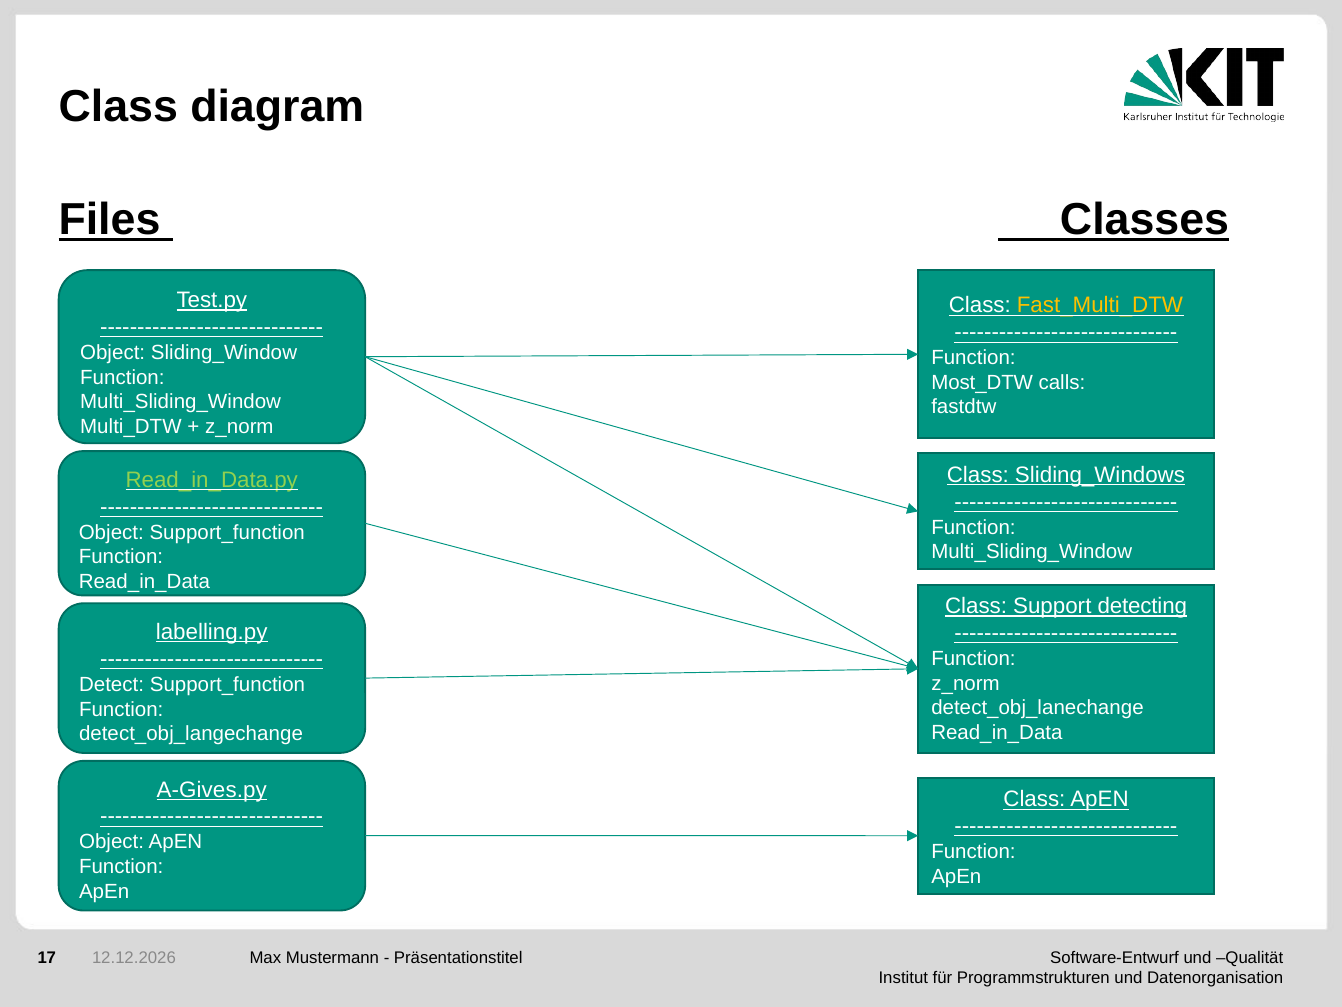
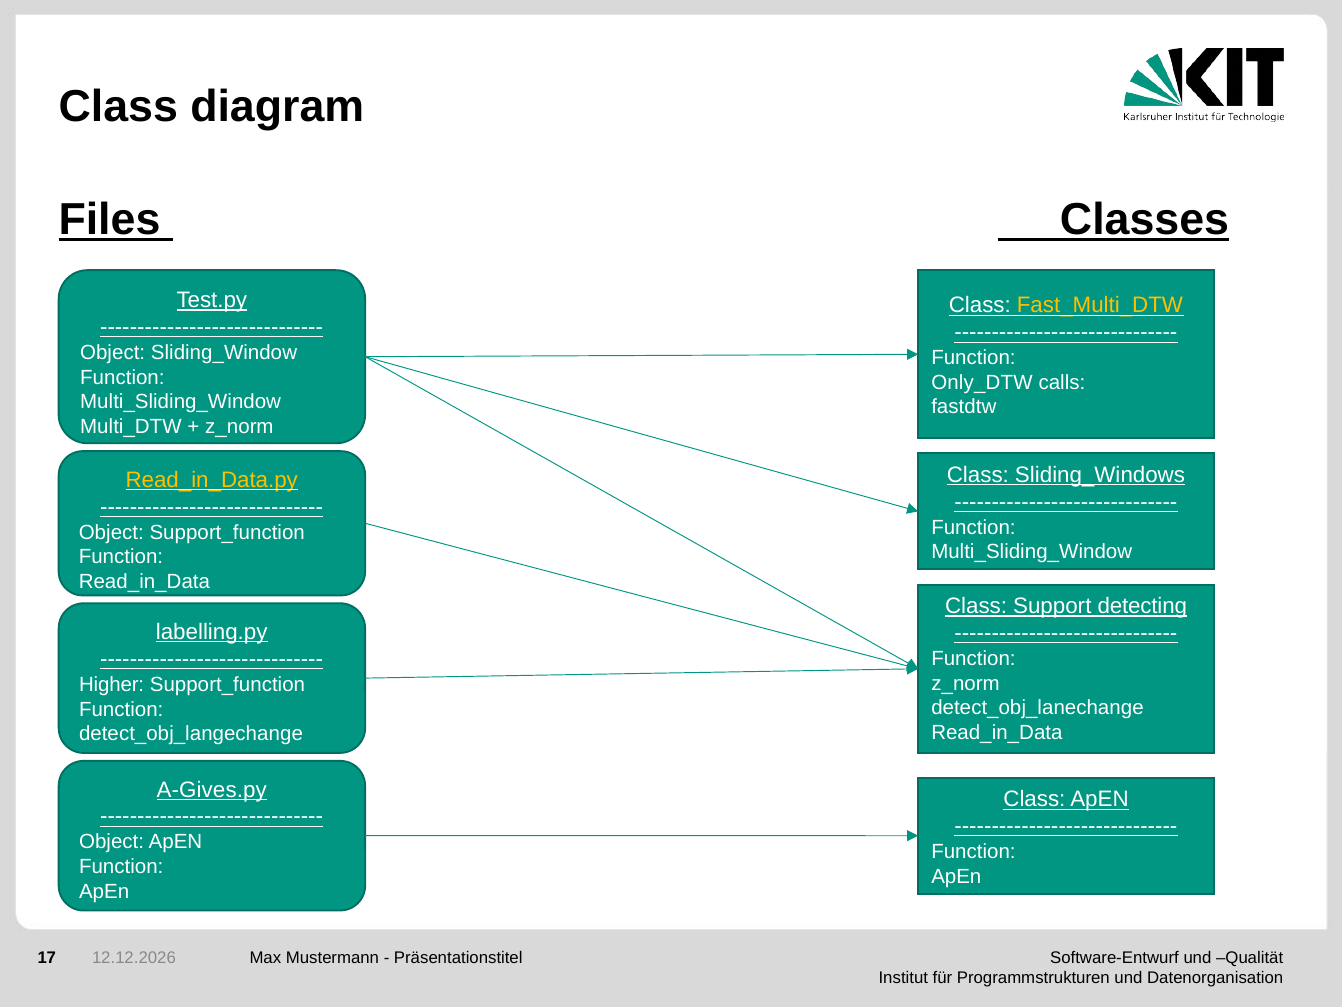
Most_DTW: Most_DTW -> Only_DTW (982, 382)
Read_in_Data.py colour: light green -> yellow (212, 480)
Detect: Detect -> Higher (112, 684)
